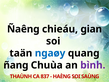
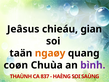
Ñaêng: Ñaêng -> Jeâsus (23, 29)
ngaøy colour: blue -> orange (50, 53)
ñang: ñang -> coøn (16, 65)
